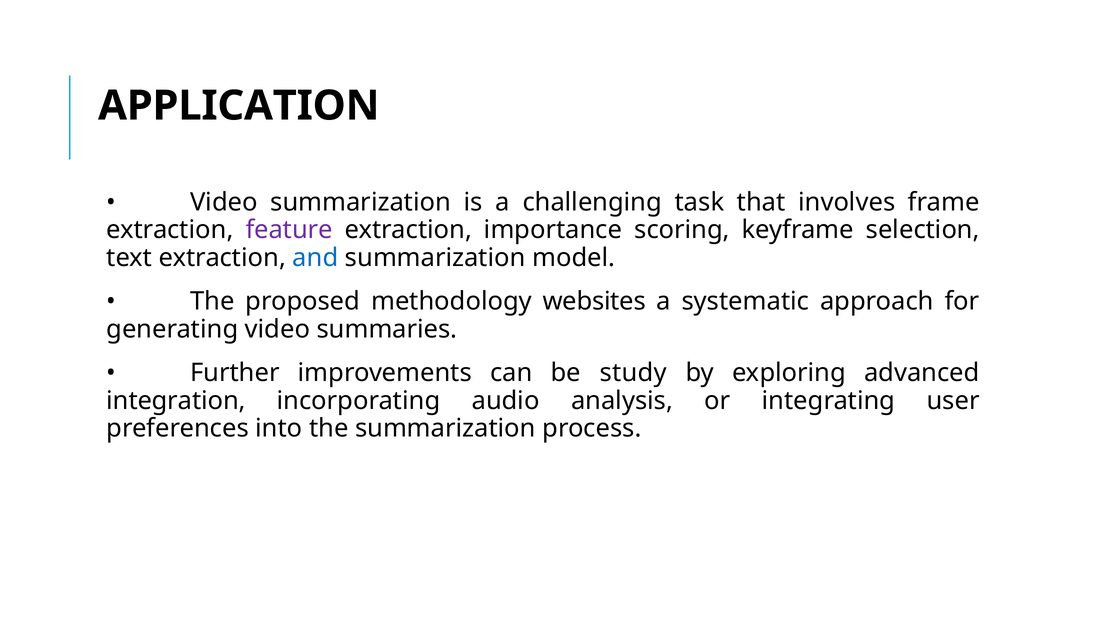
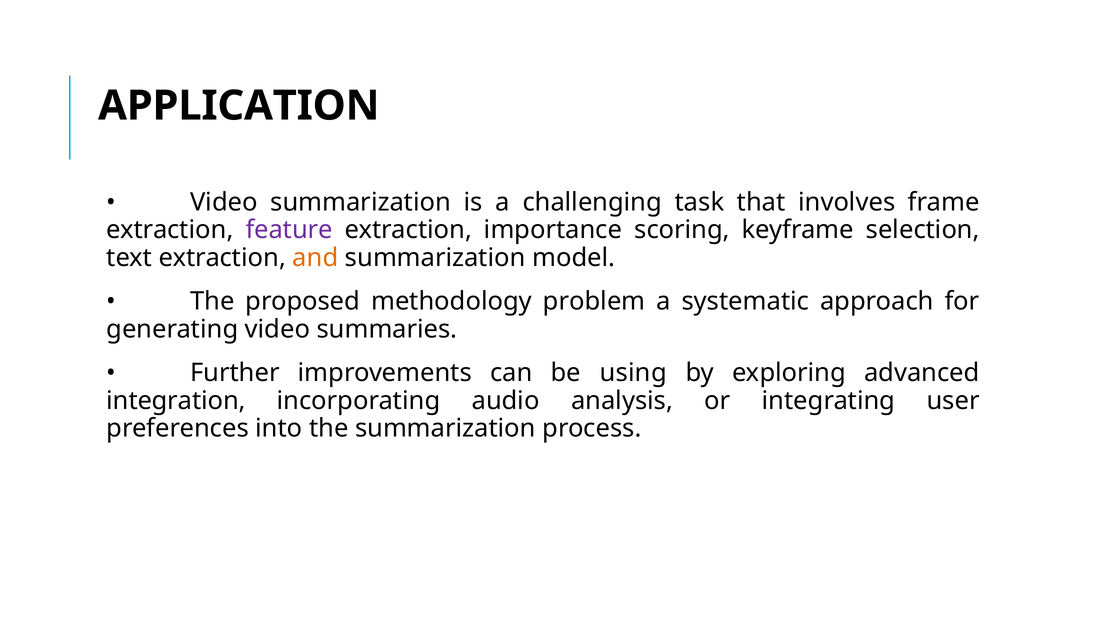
and colour: blue -> orange (315, 258)
websites: websites -> problem (594, 302)
study: study -> using (633, 373)
